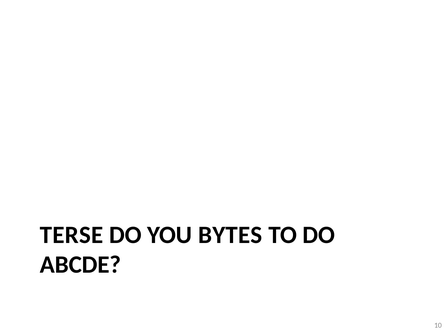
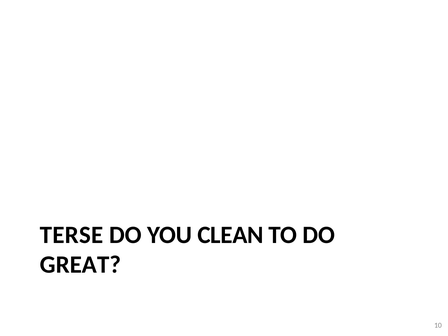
BYTES: BYTES -> CLEAN (230, 235)
ABCDE: ABCDE -> GREAT (80, 265)
